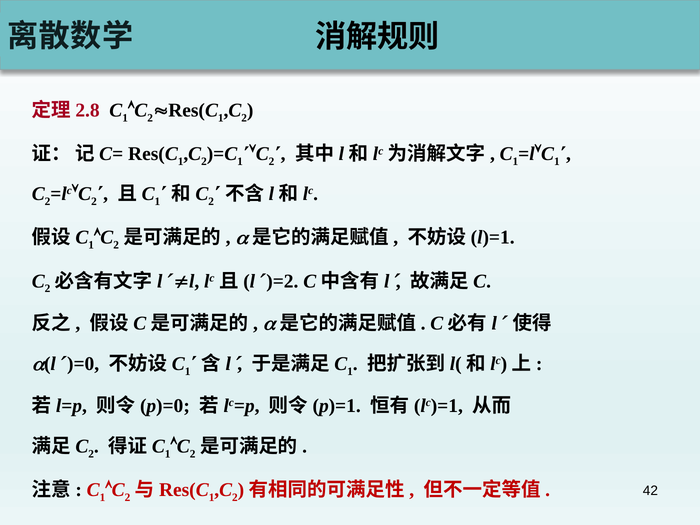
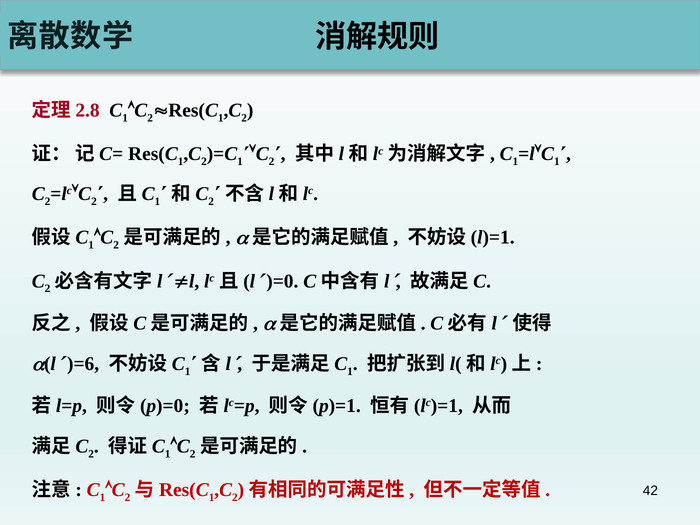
)=2: )=2 -> )=0 (282, 281)
)=0: )=0 -> )=6 (83, 364)
